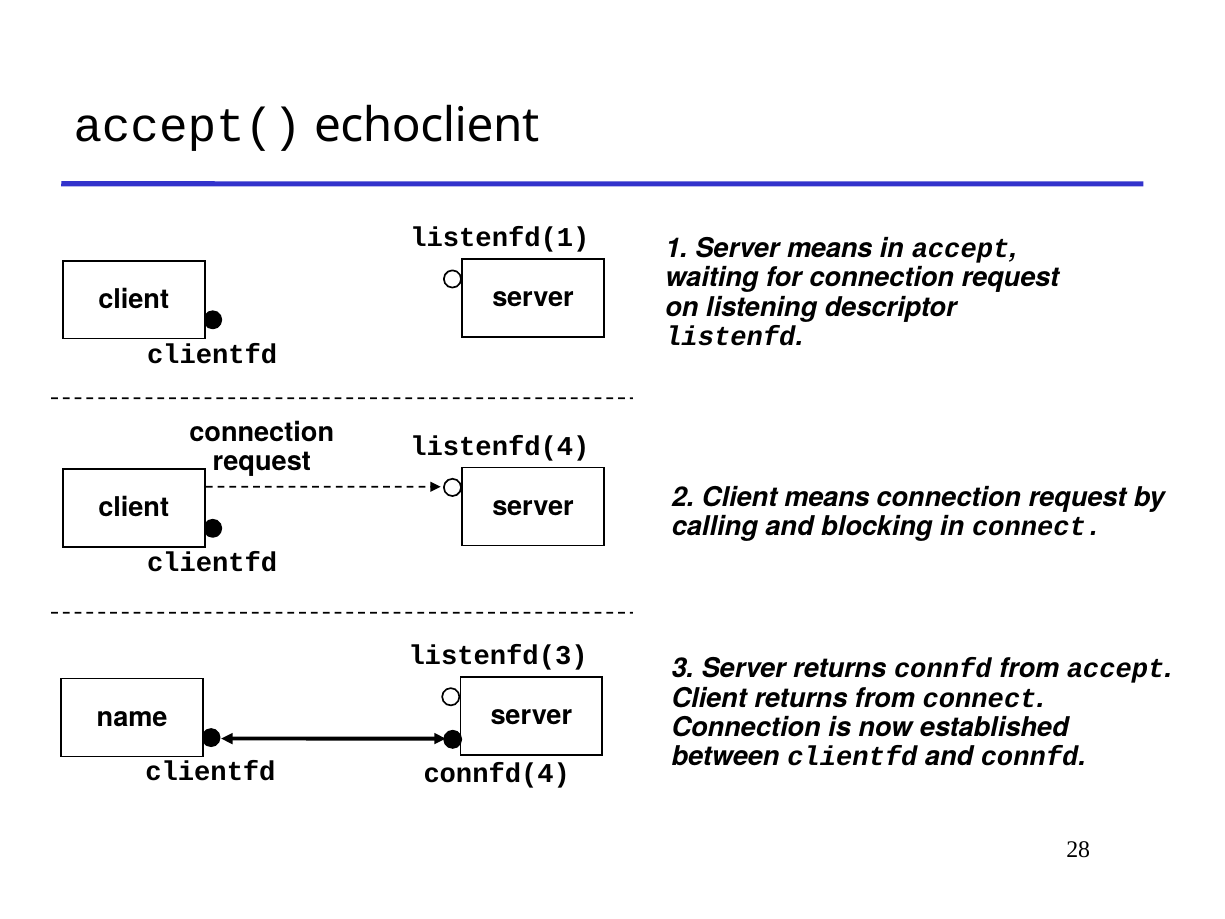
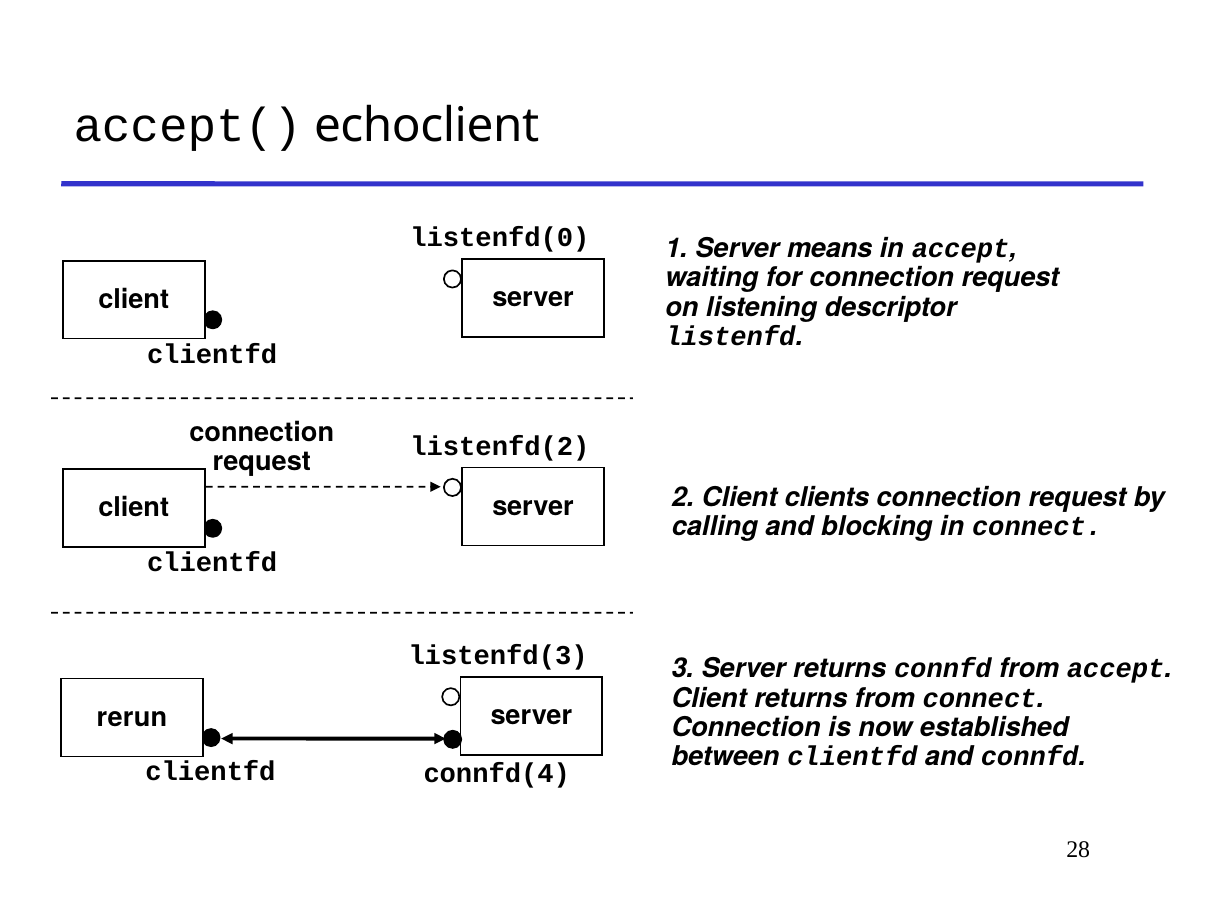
listenfd(1: listenfd(1 -> listenfd(0 (500, 238)
listenfd(4: listenfd(4 -> listenfd(2 (500, 446)
Client means: means -> clients (827, 497)
name: name -> rerun (132, 717)
